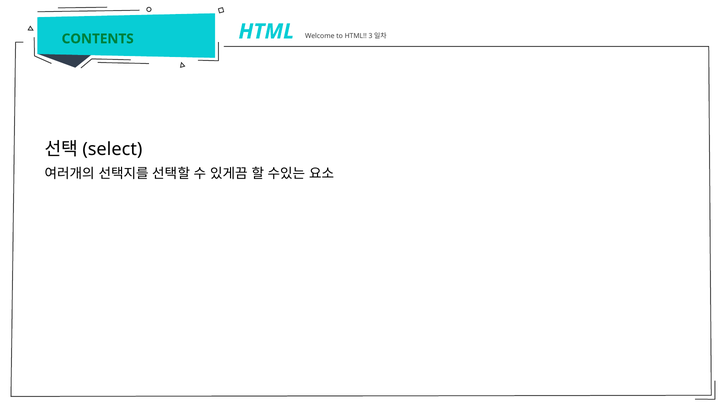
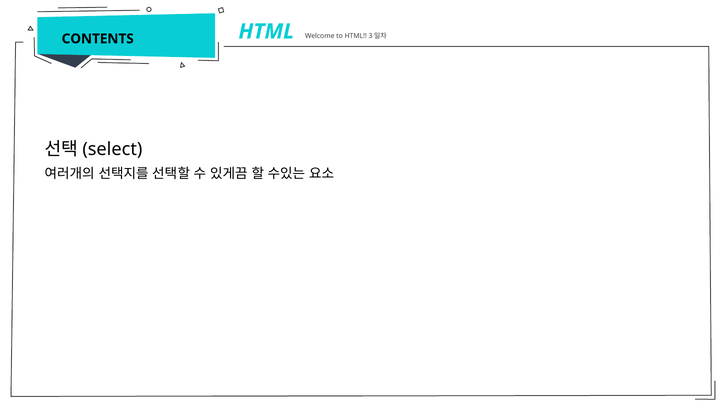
CONTENTS colour: green -> black (98, 39)
